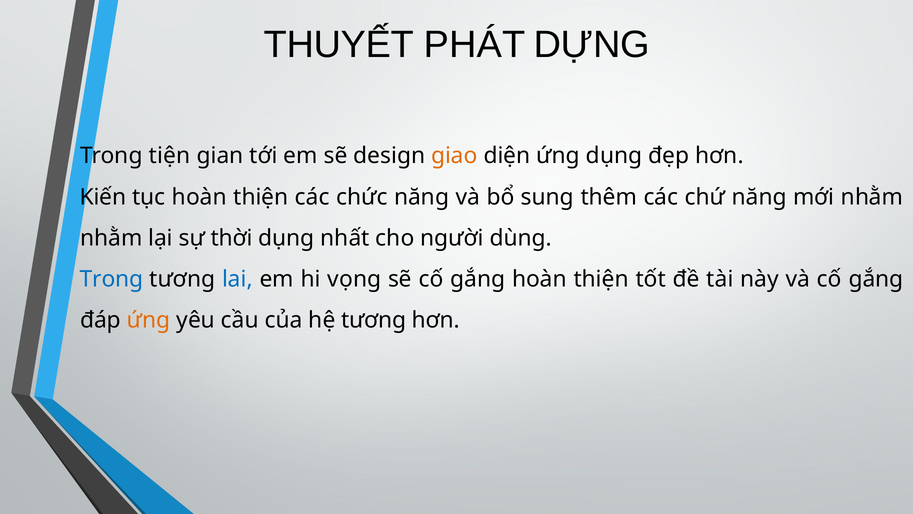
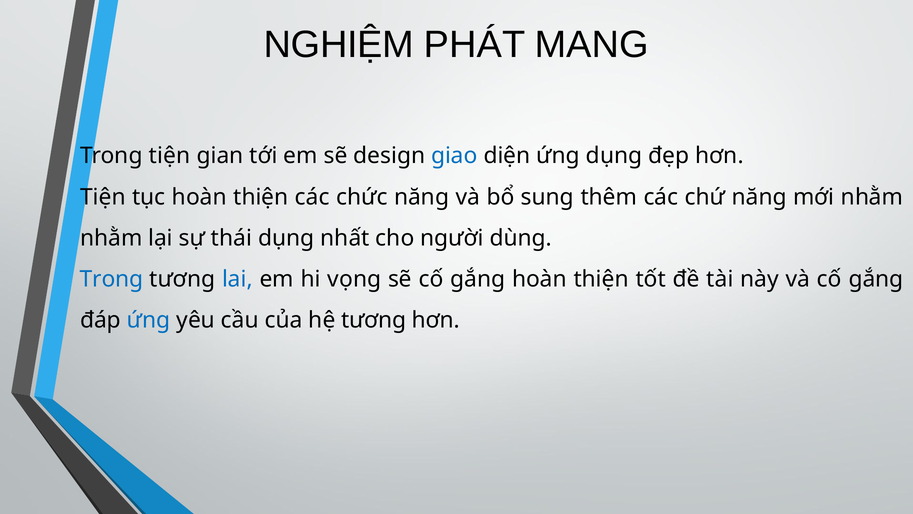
THUYẾT: THUYẾT -> NGHIỆM (339, 45)
DỰNG: DỰNG -> MANG (592, 45)
giao colour: orange -> blue (454, 156)
Kiến: Kiến -> Tiện (103, 197)
thời: thời -> thái (232, 238)
ứng colour: orange -> blue (149, 320)
